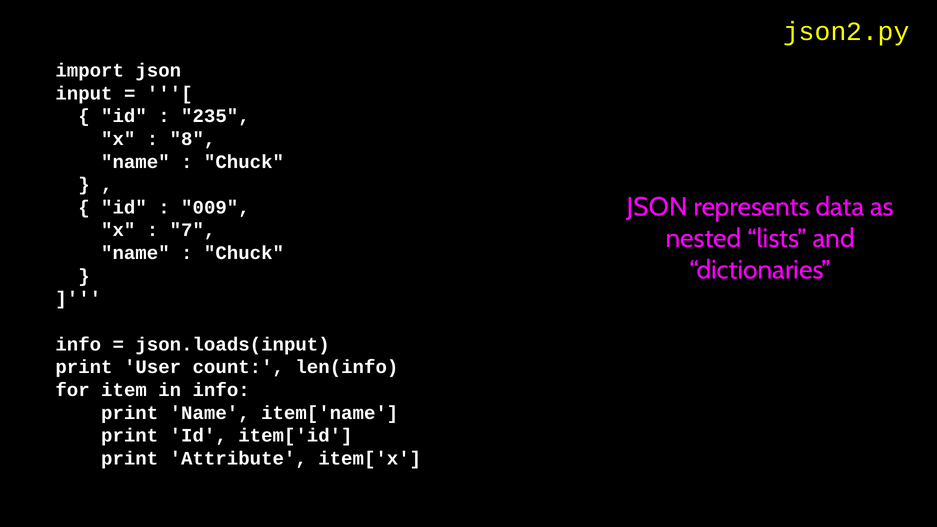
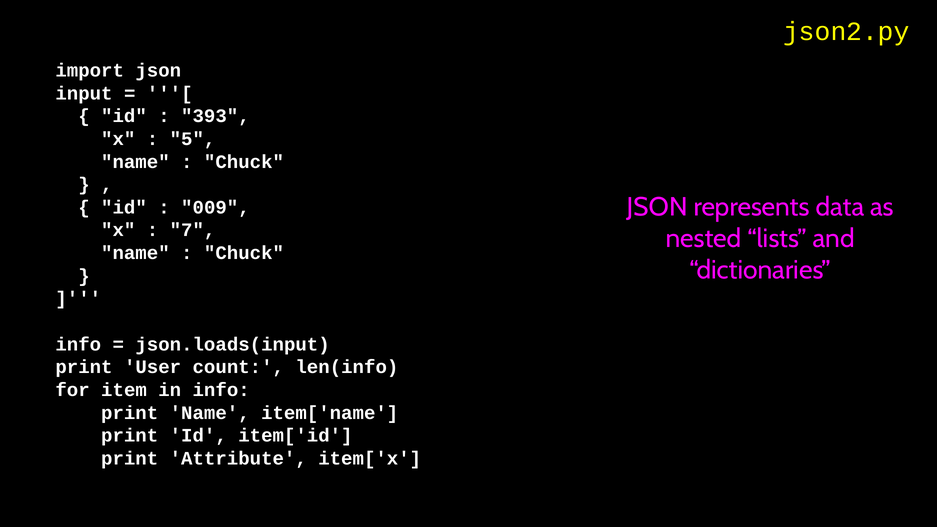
235: 235 -> 393 (215, 116)
8: 8 -> 5 (193, 139)
